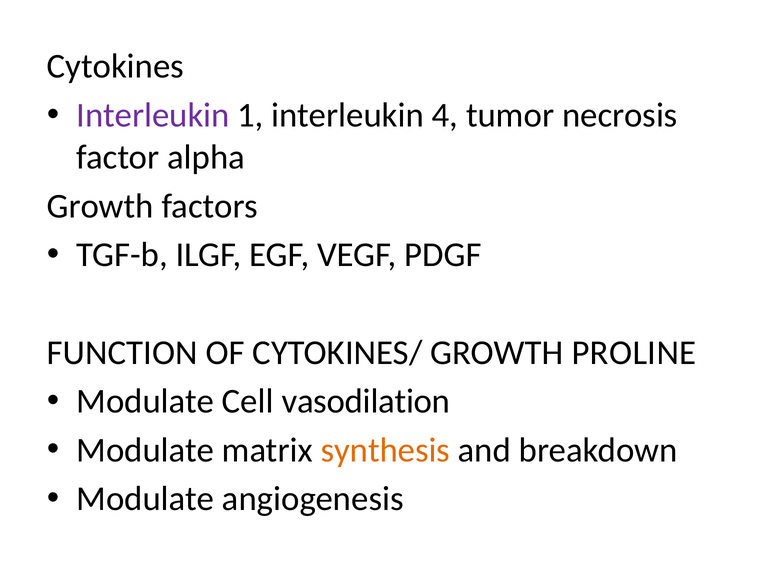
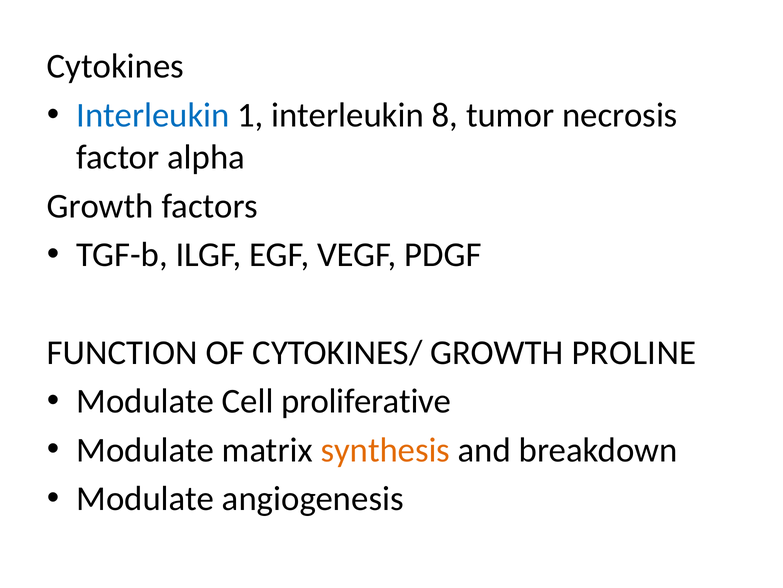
Interleukin colour: purple -> blue (153, 115)
4: 4 -> 8 (445, 115)
vasodilation: vasodilation -> proliferative (366, 401)
